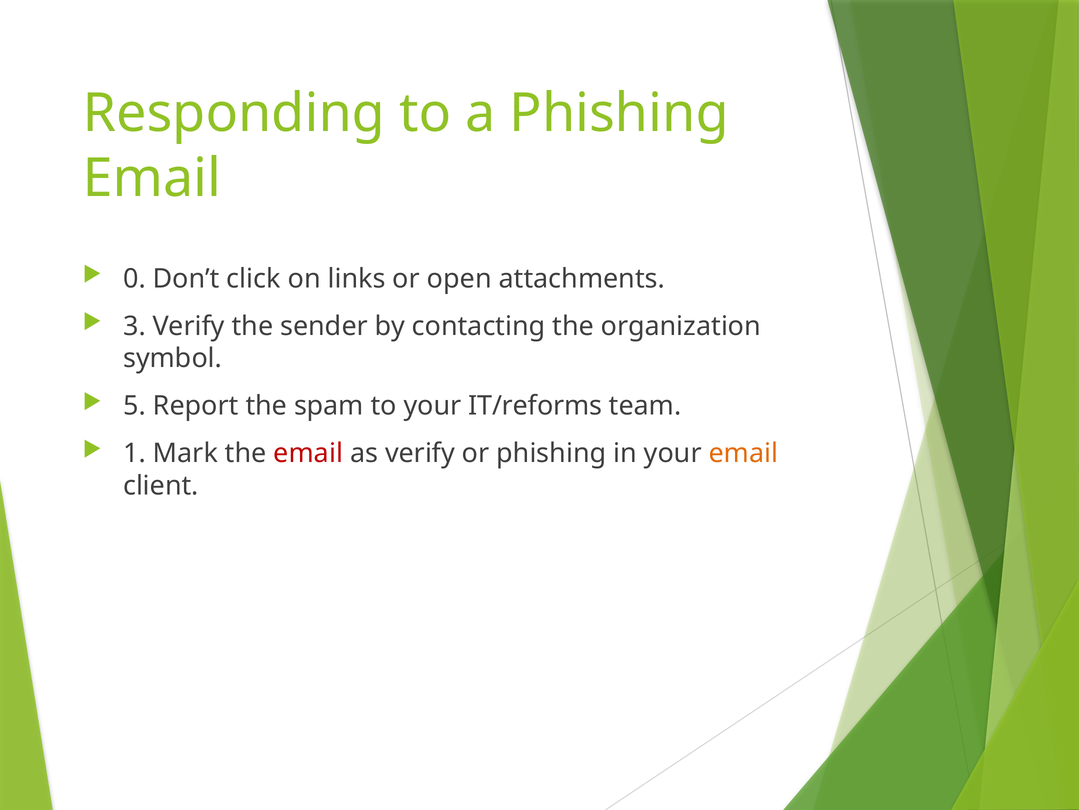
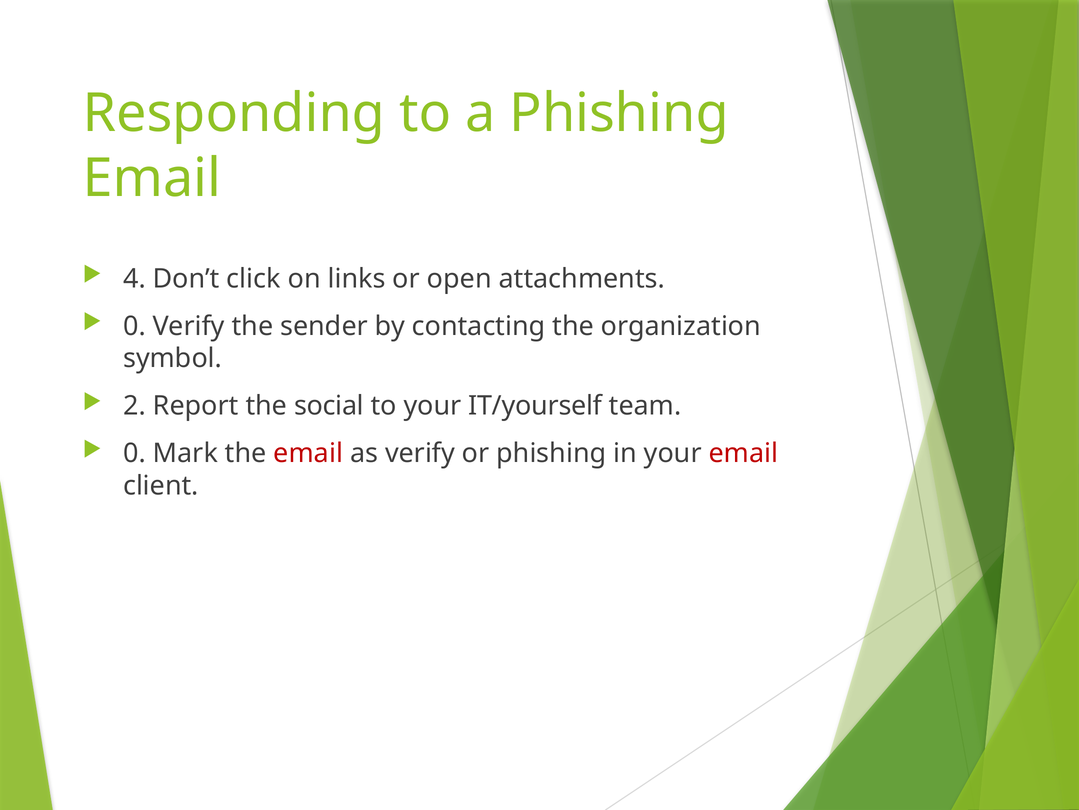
0: 0 -> 4 (134, 278)
3: 3 -> 0 (134, 326)
5: 5 -> 2 (134, 406)
spam: spam -> social (329, 406)
IT/reforms: IT/reforms -> IT/yourself (535, 406)
1: 1 -> 0 (134, 453)
email colour: orange -> red (743, 453)
